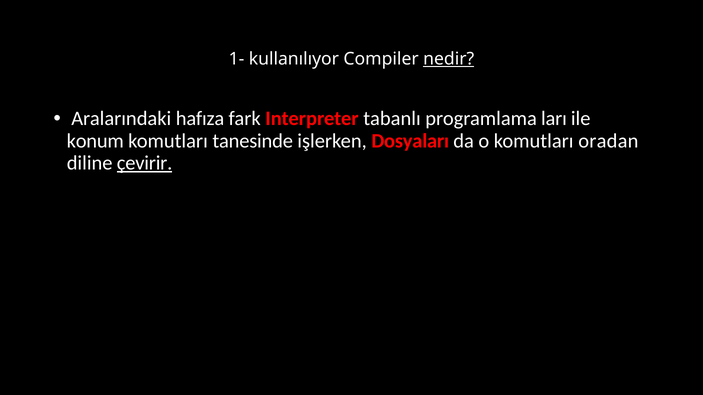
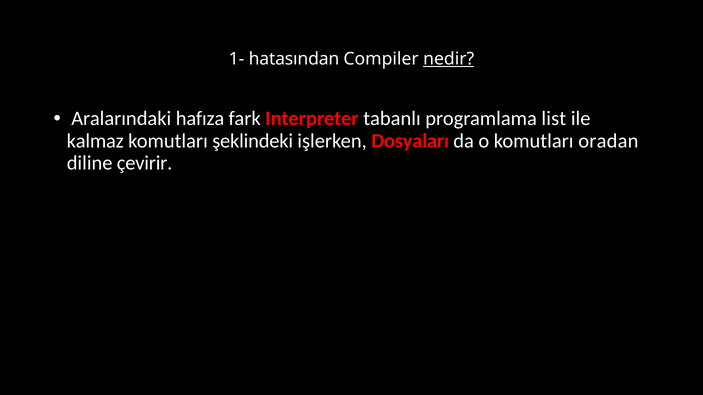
kullanılıyor: kullanılıyor -> hatasından (294, 59)
ları: ları -> list (554, 119)
konum: konum -> kalmaz (95, 141)
tanesinde: tanesinde -> şeklindeki (253, 141)
çevirir underline: present -> none (145, 163)
